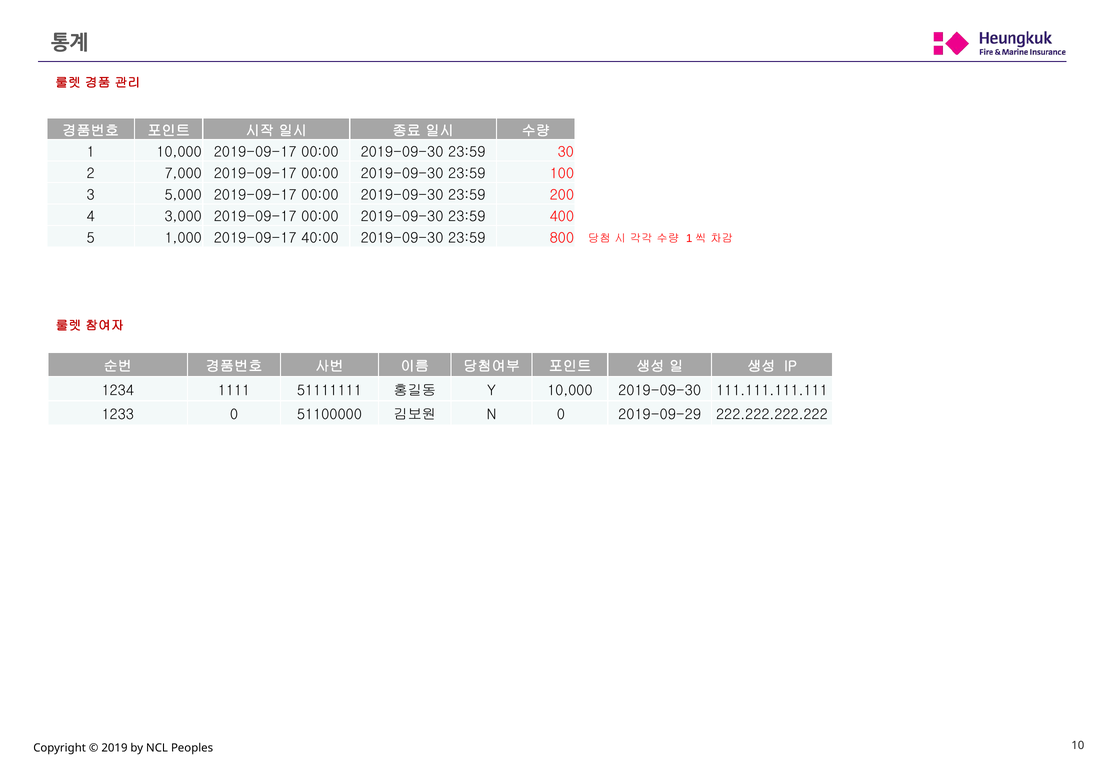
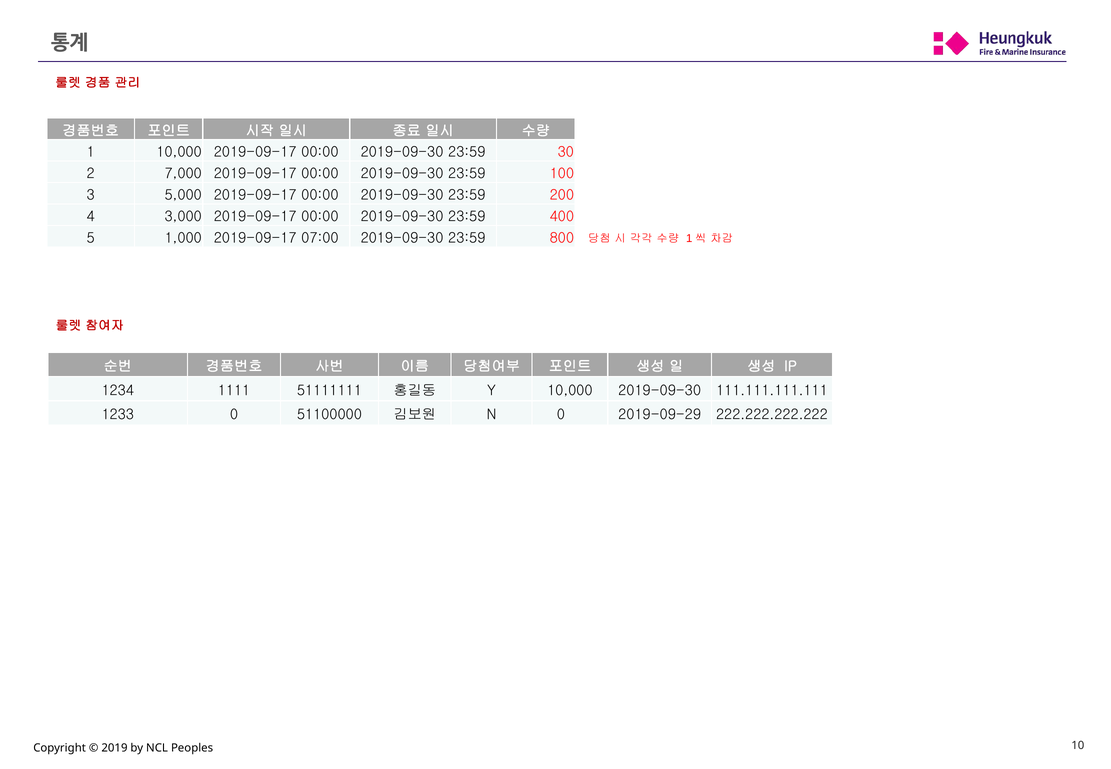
40:00: 40:00 -> 07:00 (320, 238)
